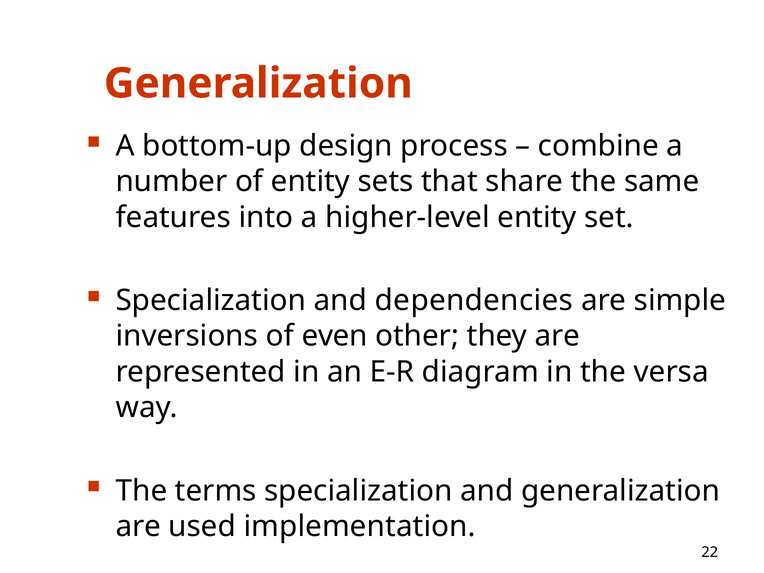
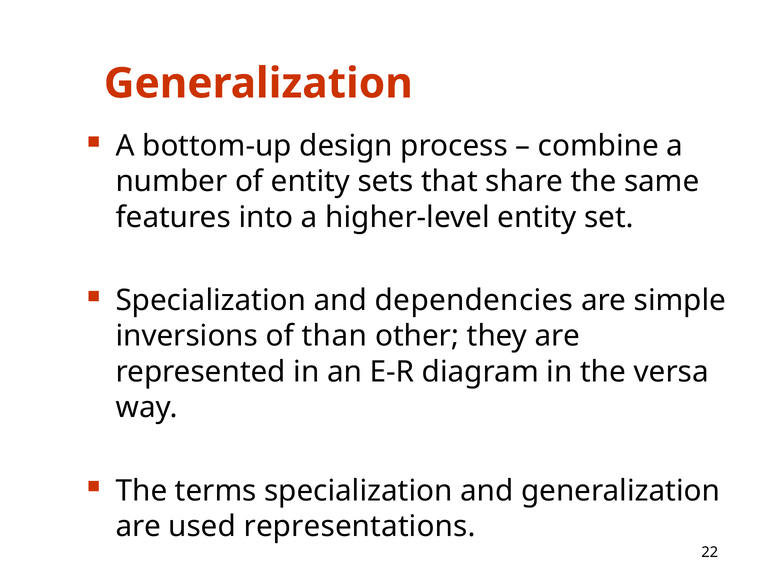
even: even -> than (334, 336)
implementation: implementation -> representations (360, 526)
